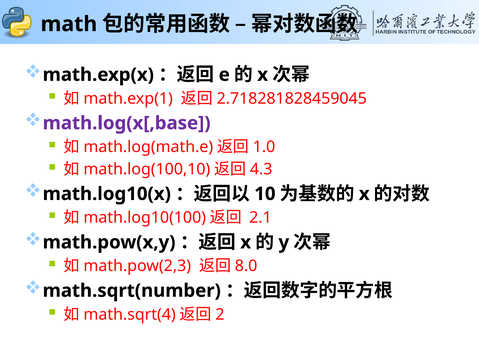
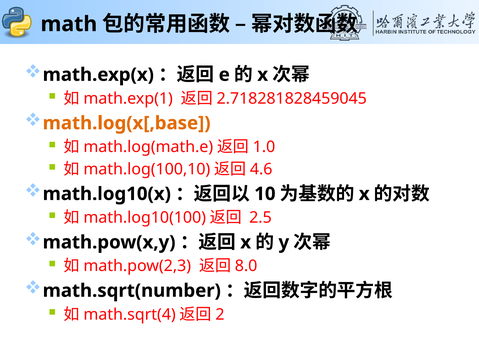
math.log(x[,base colour: purple -> orange (127, 123)
4.3: 4.3 -> 4.6 (261, 169)
2.1: 2.1 -> 2.5 (260, 218)
